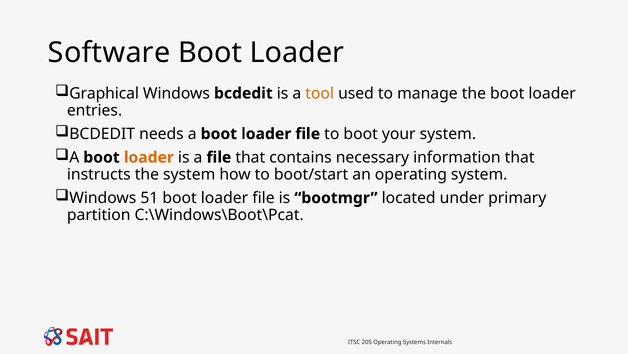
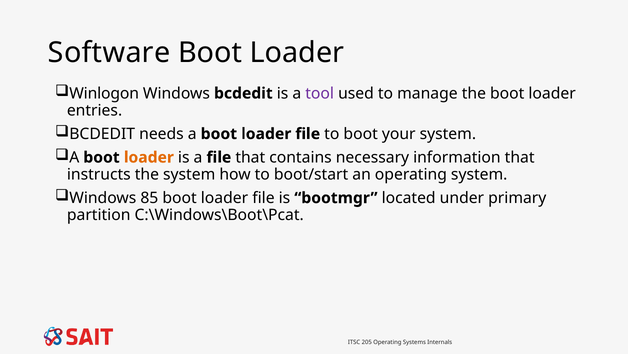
Graphical: Graphical -> Winlogon (104, 93)
tool colour: orange -> purple (320, 93)
51: 51 -> 85 (149, 198)
